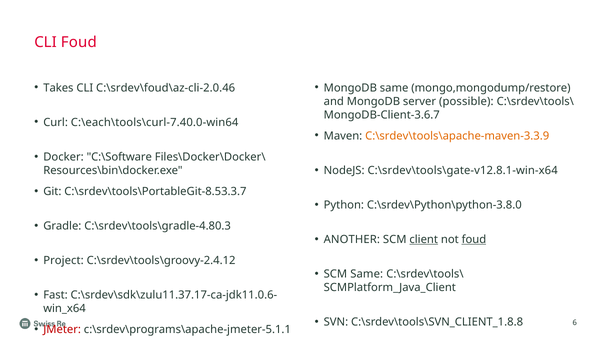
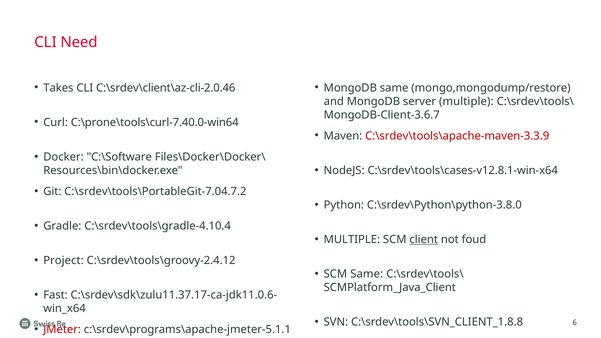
CLI Foud: Foud -> Need (79, 42)
C:\srdev\foud\az-cli-2.0.46: C:\srdev\foud\az-cli-2.0.46 -> C:\srdev\client\az-cli-2.0.46 (166, 88)
server possible: possible -> multiple (466, 101)
C:\each\tools\curl-7.40.0-win64: C:\each\tools\curl-7.40.0-win64 -> C:\prone\tools\curl-7.40.0-win64 (155, 122)
C:\srdev\tools\apache-maven-3.3.9 colour: orange -> red (457, 136)
C:\srdev\tools\gate-v12.8.1-win-x64: C:\srdev\tools\gate-v12.8.1-win-x64 -> C:\srdev\tools\cases-v12.8.1-win-x64 (463, 170)
C:\srdev\tools\PortableGit-8.53.3.7: C:\srdev\tools\PortableGit-8.53.3.7 -> C:\srdev\tools\PortableGit-7.04.7.2 (155, 191)
C:\srdev\tools\gradle-4.80.3: C:\srdev\tools\gradle-4.80.3 -> C:\srdev\tools\gradle-4.10.4 (158, 226)
ANOTHER: ANOTHER -> MULTIPLE (352, 240)
foud underline: present -> none (474, 240)
